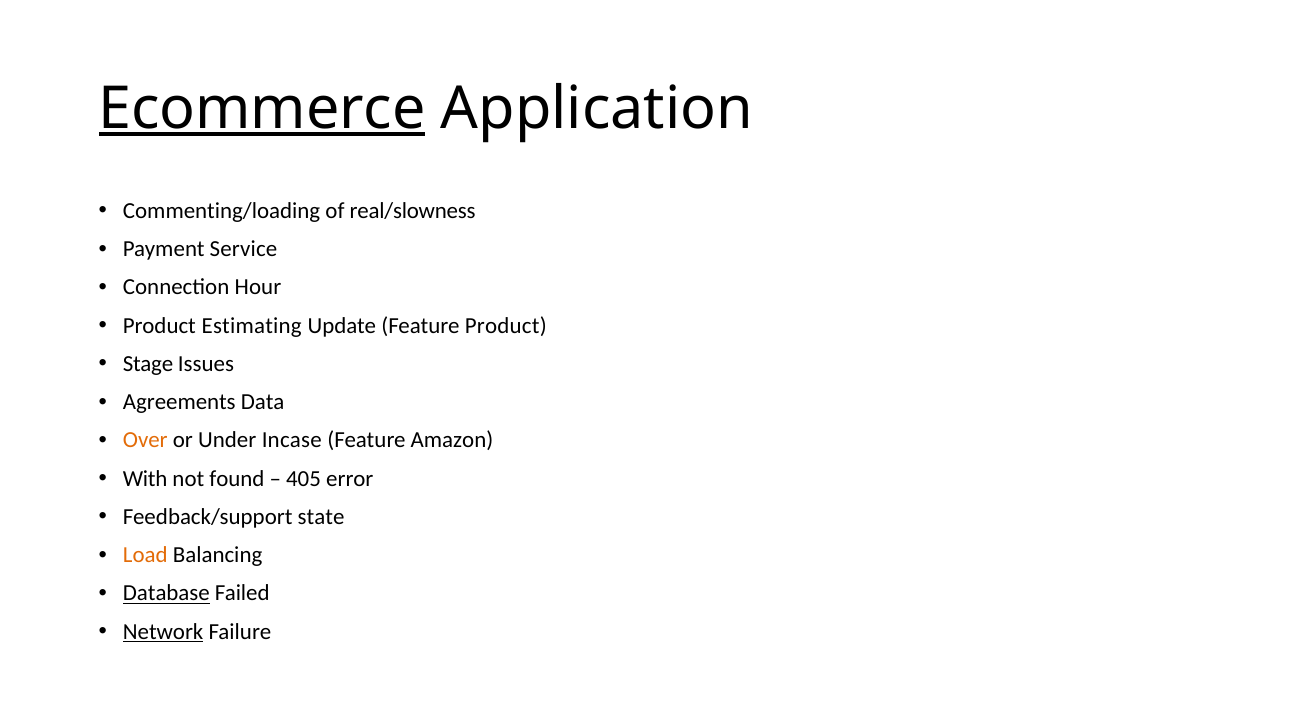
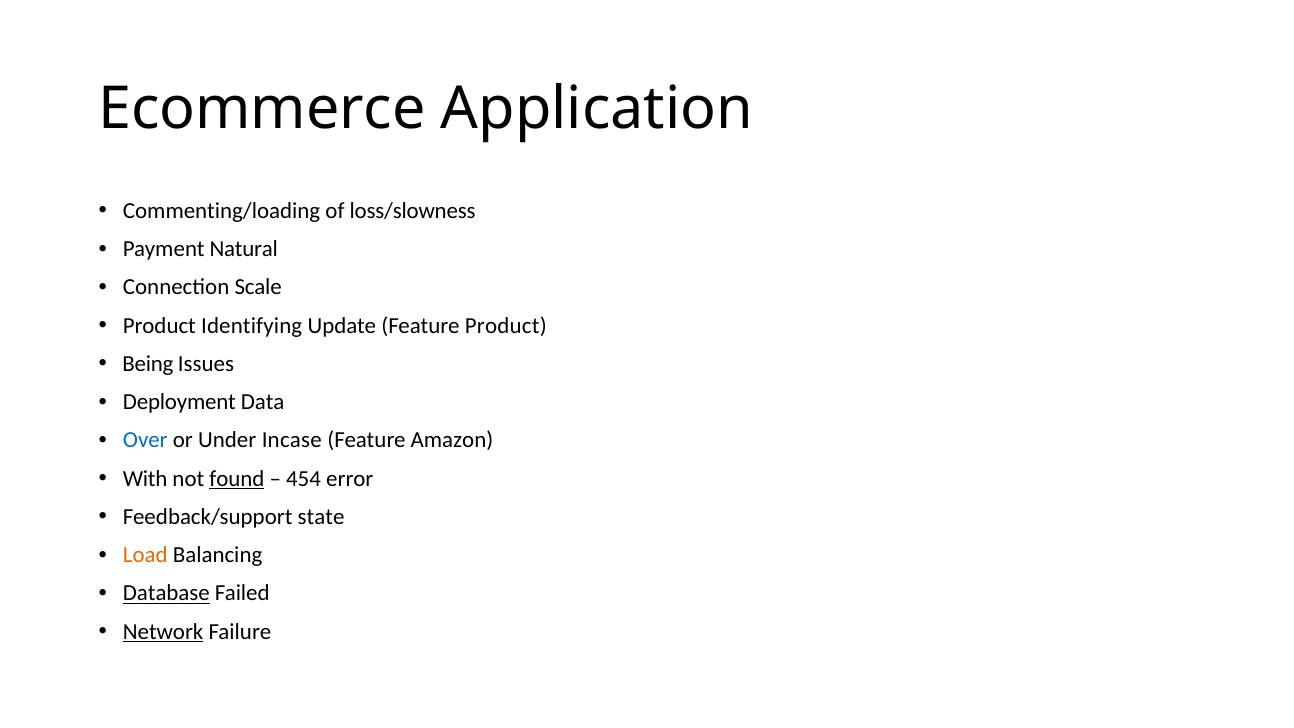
Ecommerce underline: present -> none (262, 109)
real/slowness: real/slowness -> loss/slowness (413, 211)
Service: Service -> Natural (244, 249)
Hour: Hour -> Scale (258, 287)
Estimating: Estimating -> Identifying (252, 326)
Stage: Stage -> Being (148, 364)
Agreements: Agreements -> Deployment (179, 402)
Over colour: orange -> blue (145, 440)
found underline: none -> present (237, 479)
405: 405 -> 454 (303, 479)
